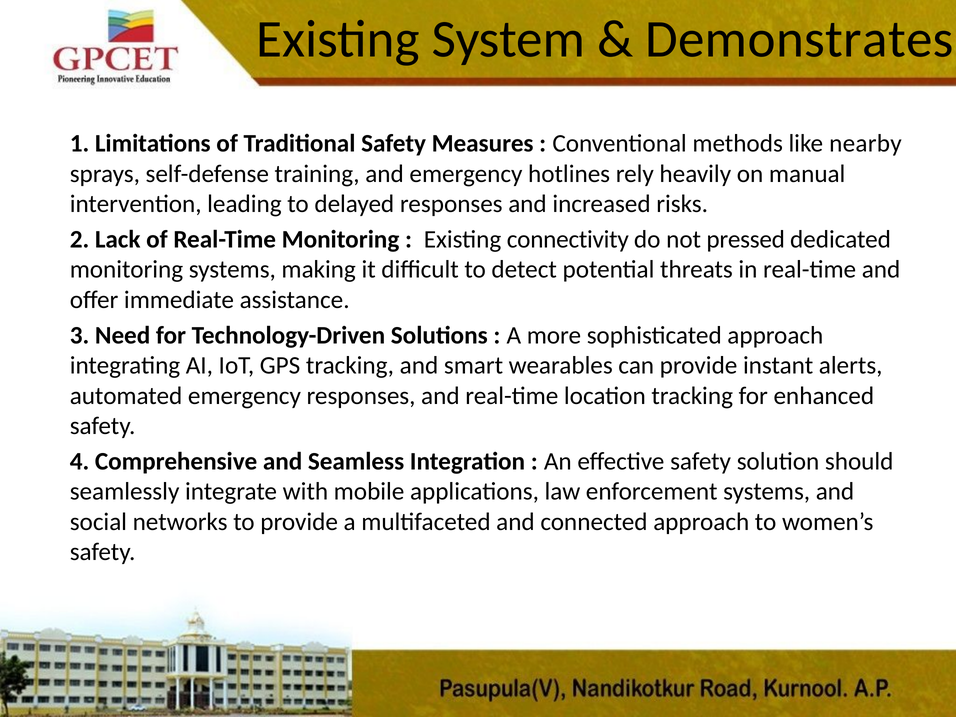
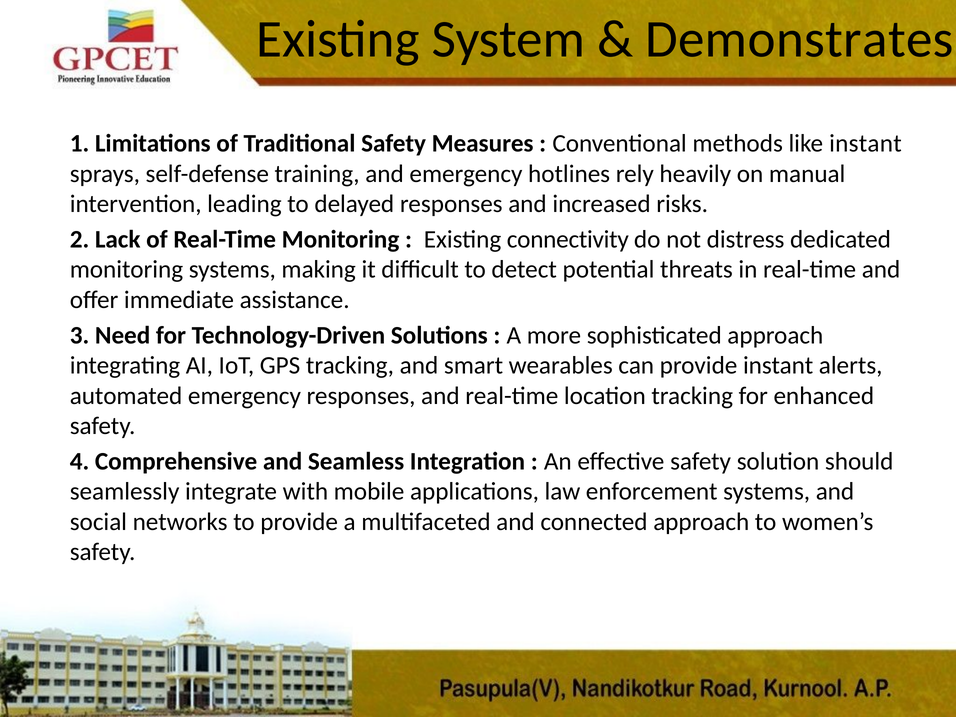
like nearby: nearby -> instant (865, 144)
pressed: pressed -> distress (746, 239)
